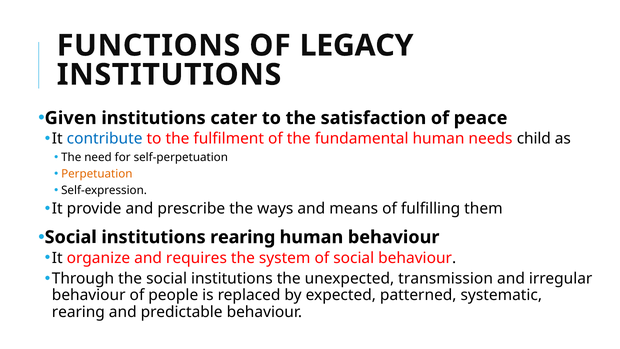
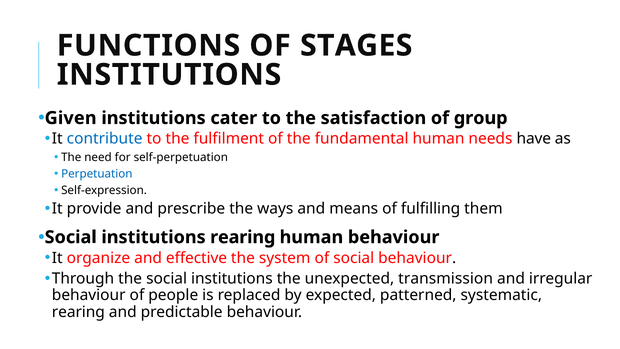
LEGACY: LEGACY -> STAGES (356, 46)
peace: peace -> group (481, 118)
child: child -> have (534, 139)
Perpetuation colour: orange -> blue (97, 174)
requires: requires -> effective (197, 258)
